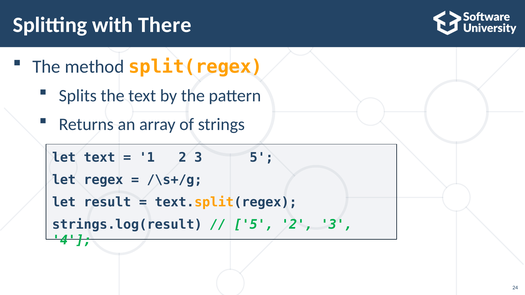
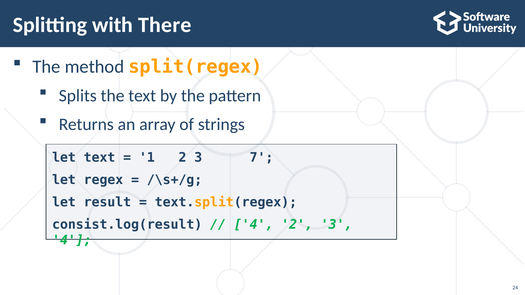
3 5: 5 -> 7 (261, 158)
strings.log(result: strings.log(result -> consist.log(result (127, 225)
5: 5 -> 4 (254, 225)
